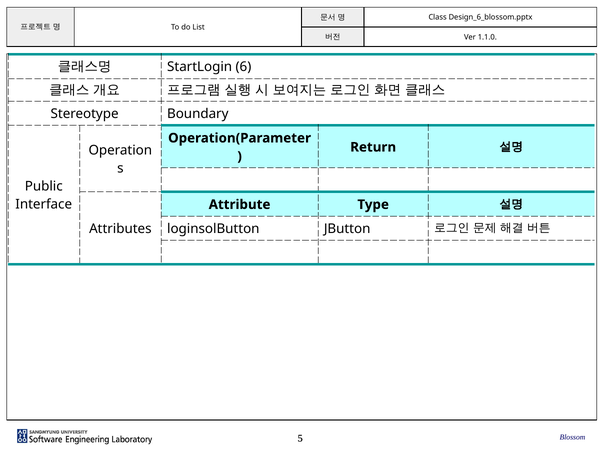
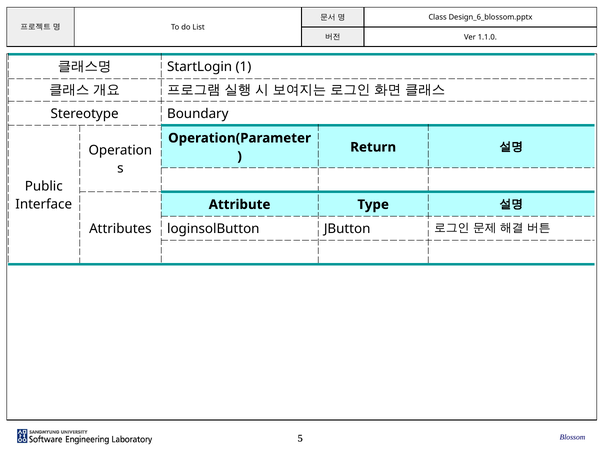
6: 6 -> 1 (243, 67)
